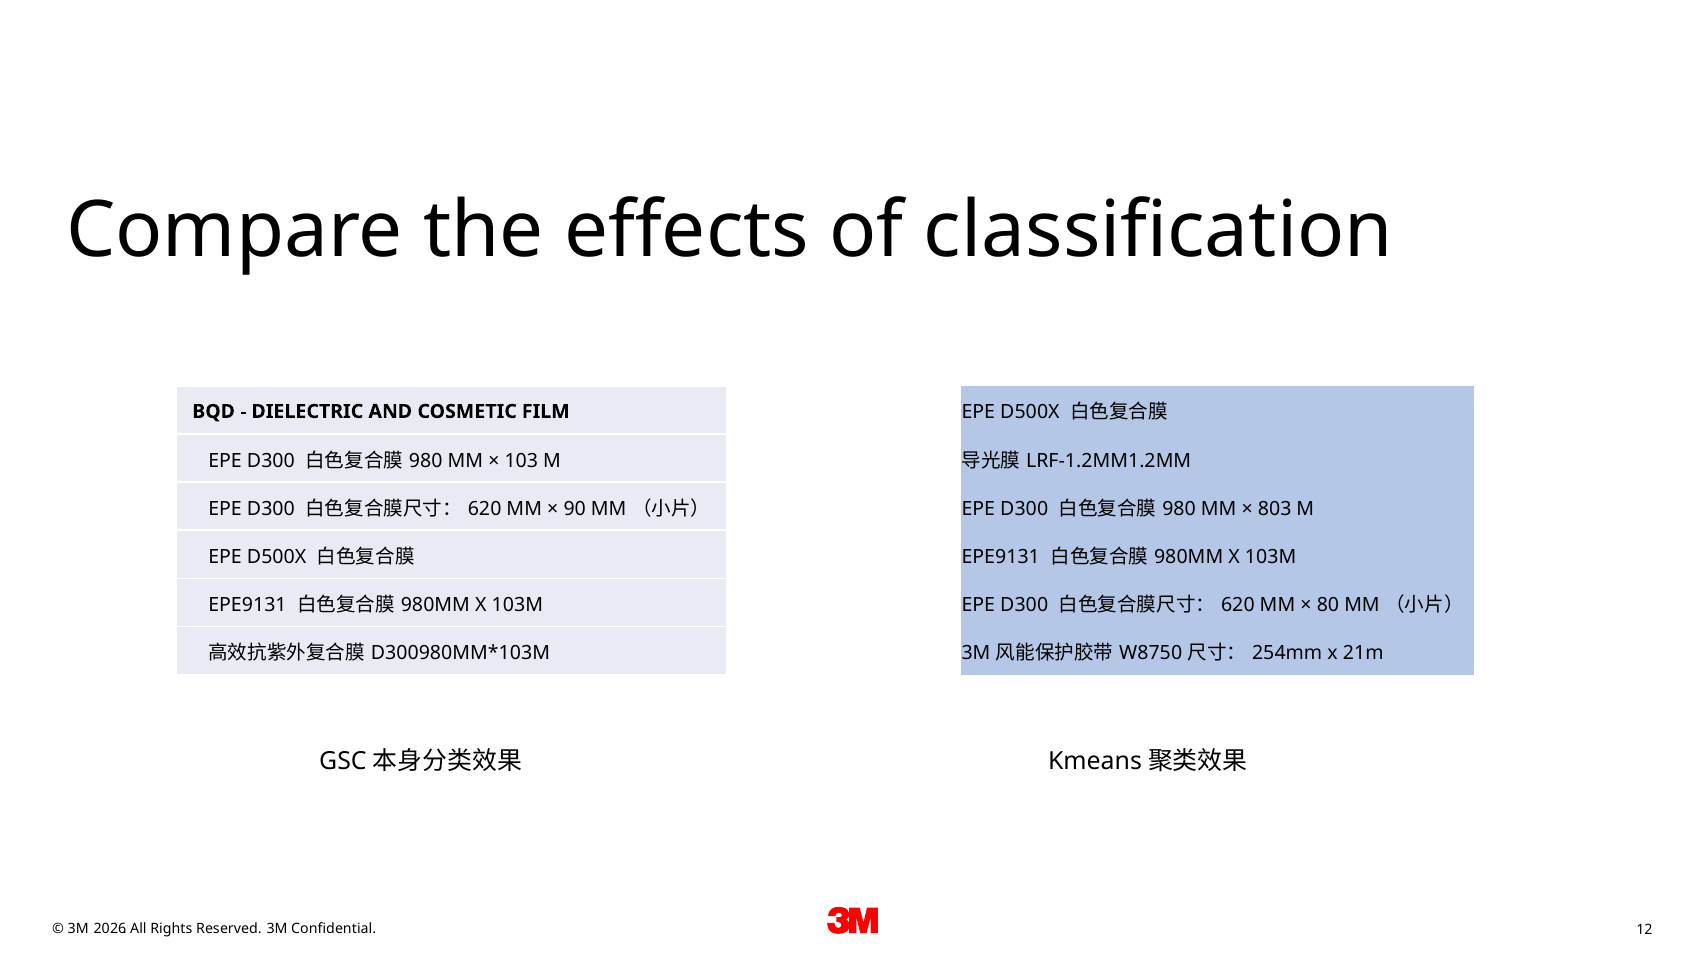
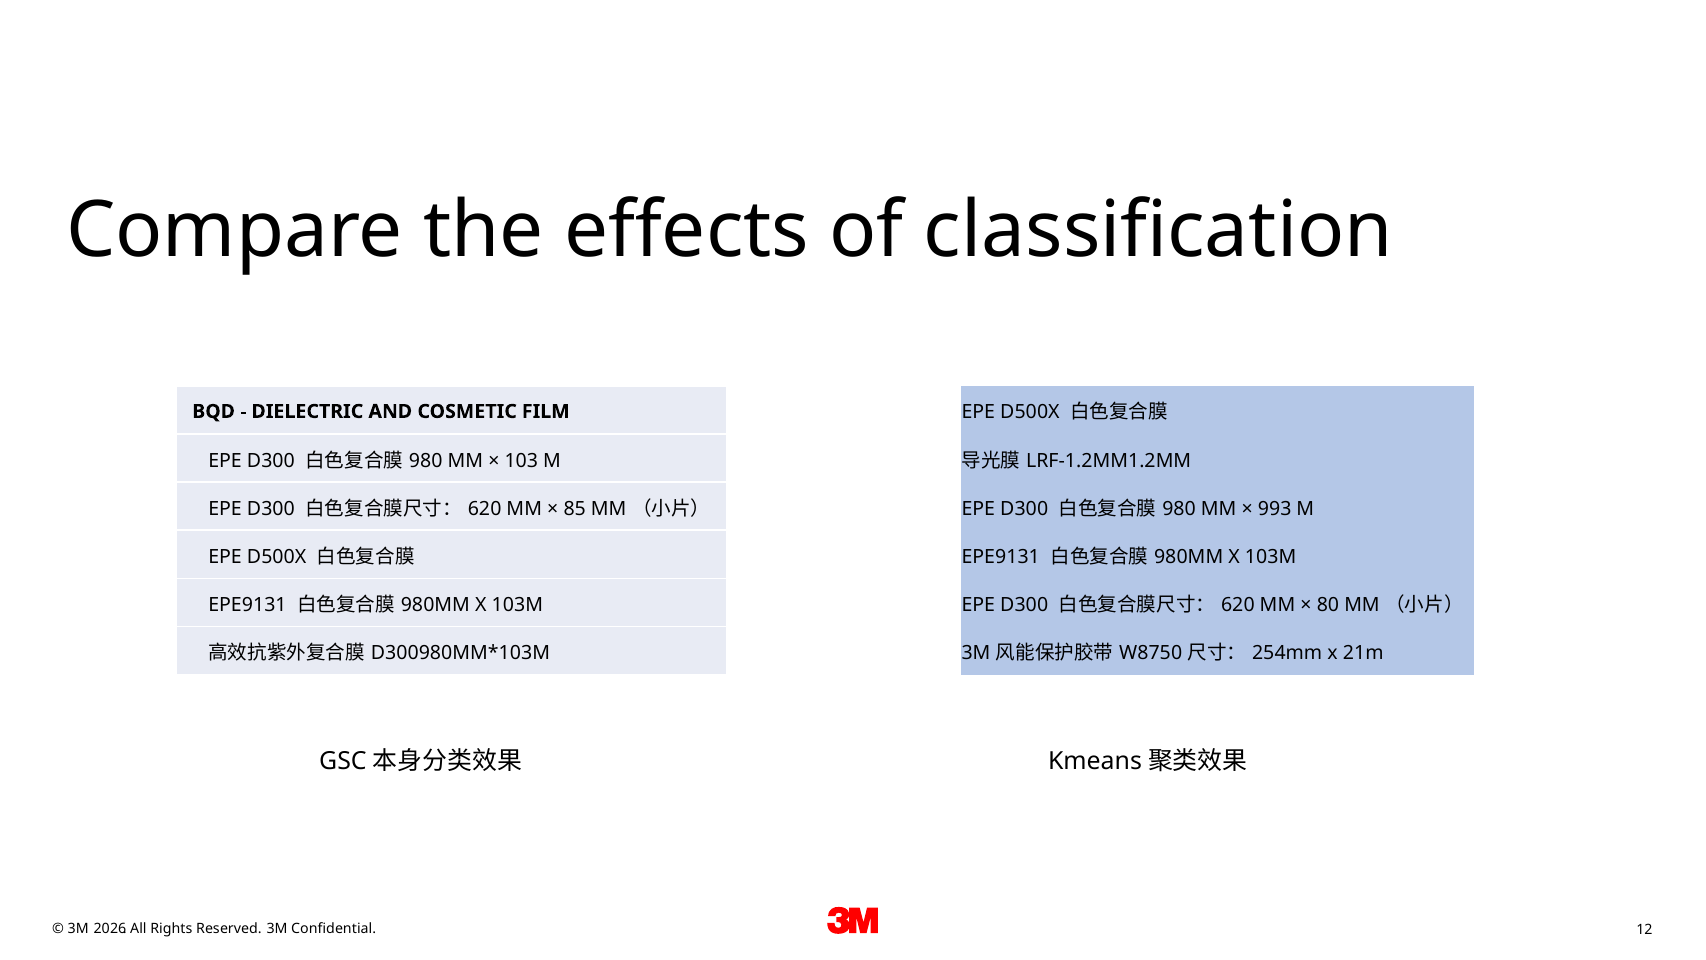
90: 90 -> 85 (575, 509)
803: 803 -> 993 (1275, 509)
